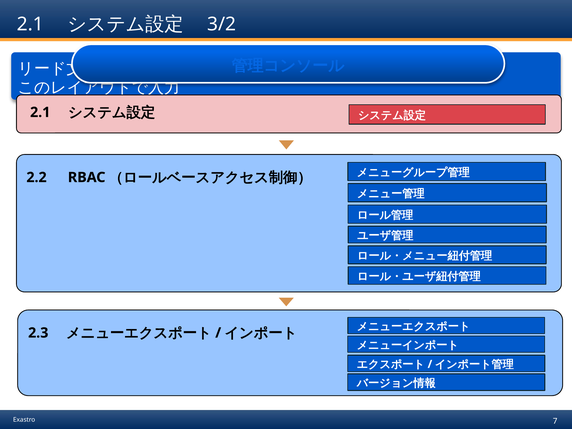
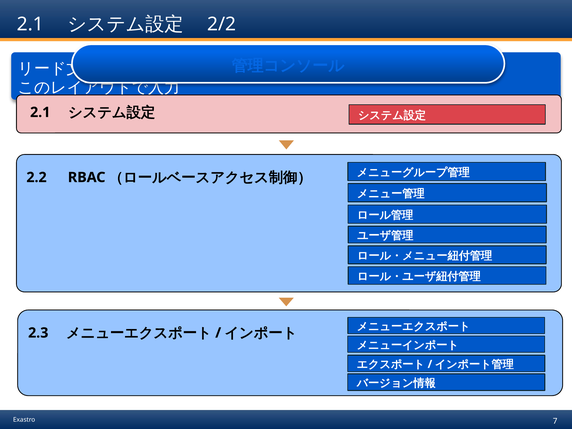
3/2: 3/2 -> 2/2 (222, 24)
